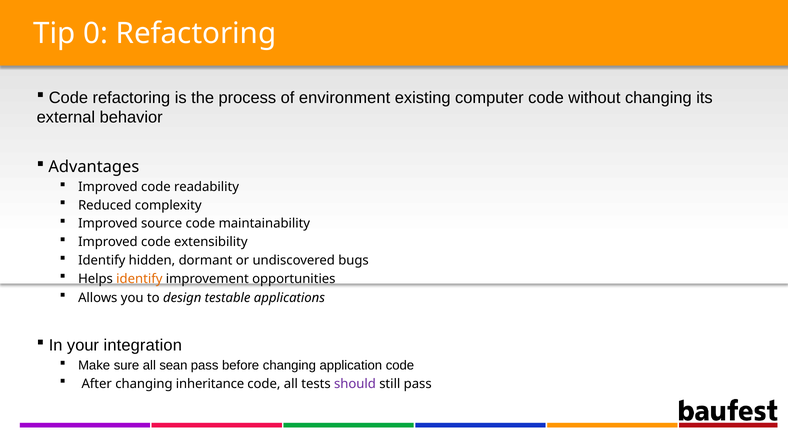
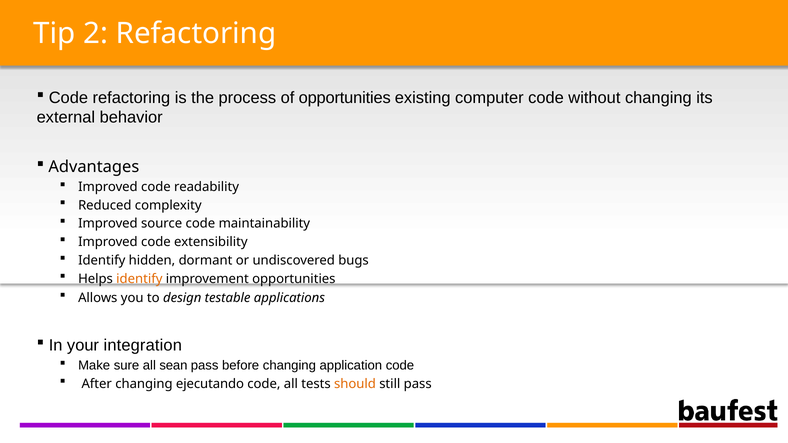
0: 0 -> 2 (96, 33)
of environment: environment -> opportunities (345, 98)
inheritance: inheritance -> ejecutando (210, 384)
should colour: purple -> orange (355, 384)
